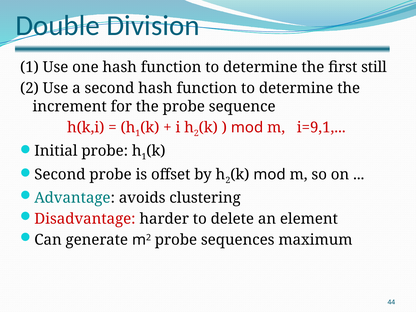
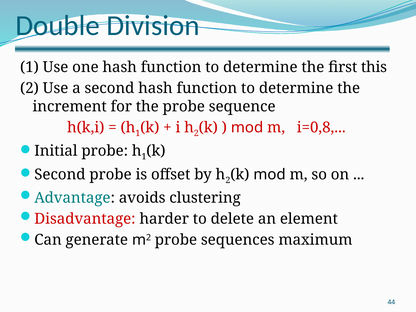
still: still -> this (374, 67)
i=9,1: i=9,1 -> i=0,8 (321, 127)
